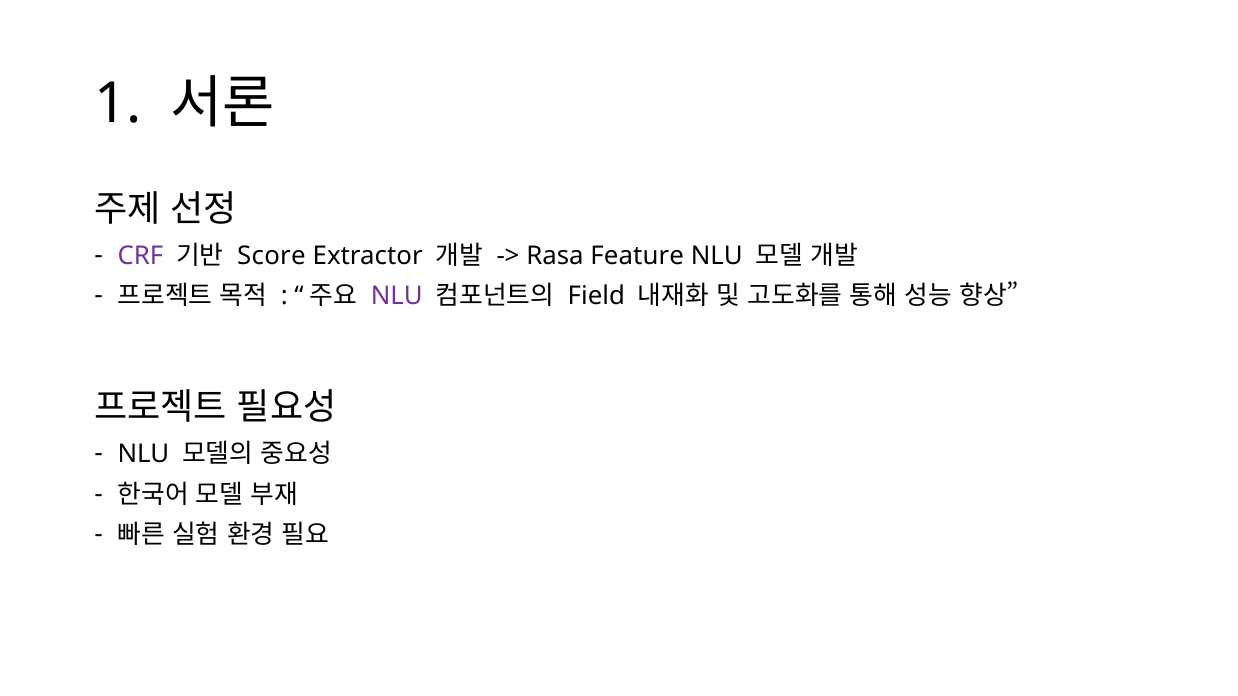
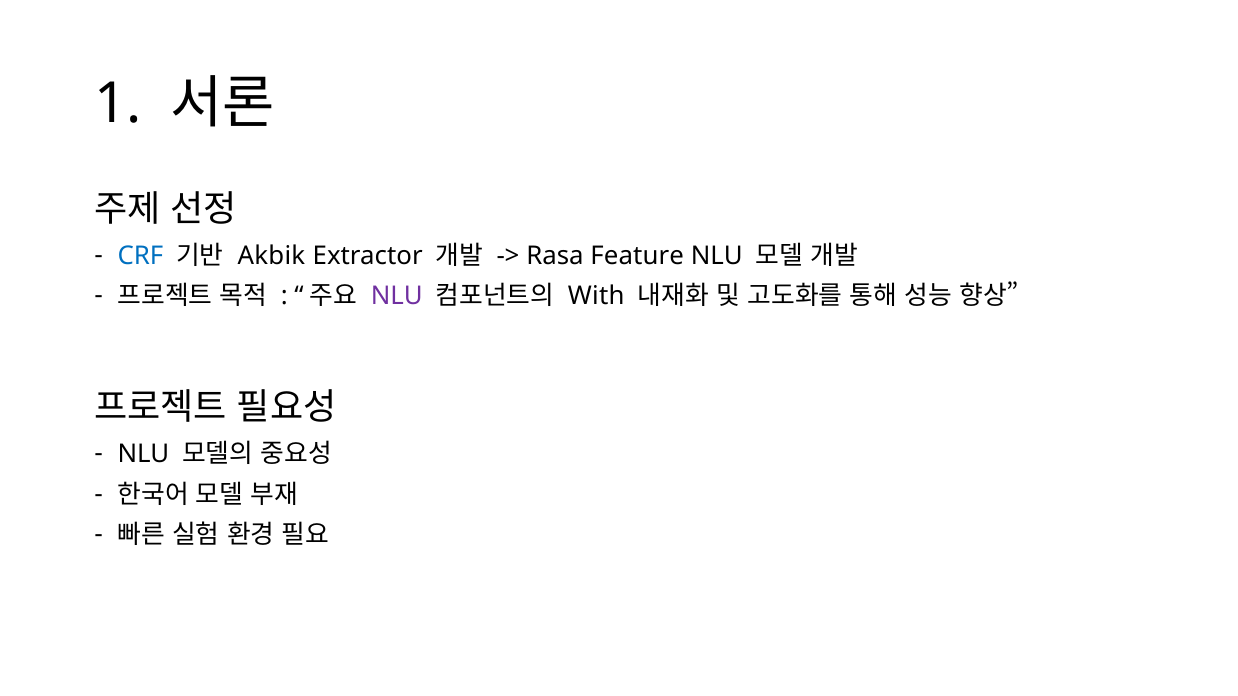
CRF colour: purple -> blue (140, 256)
Score: Score -> Akbik (271, 256)
Field: Field -> With (596, 296)
